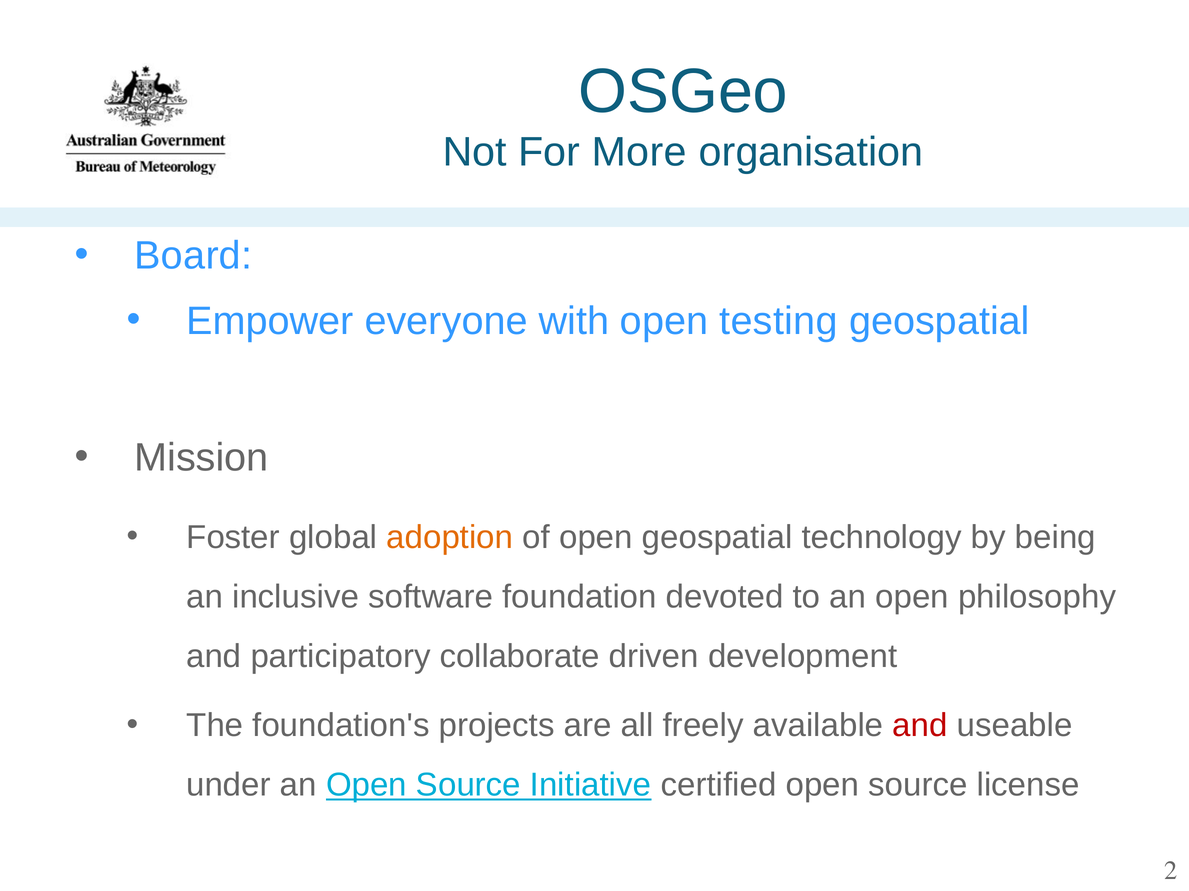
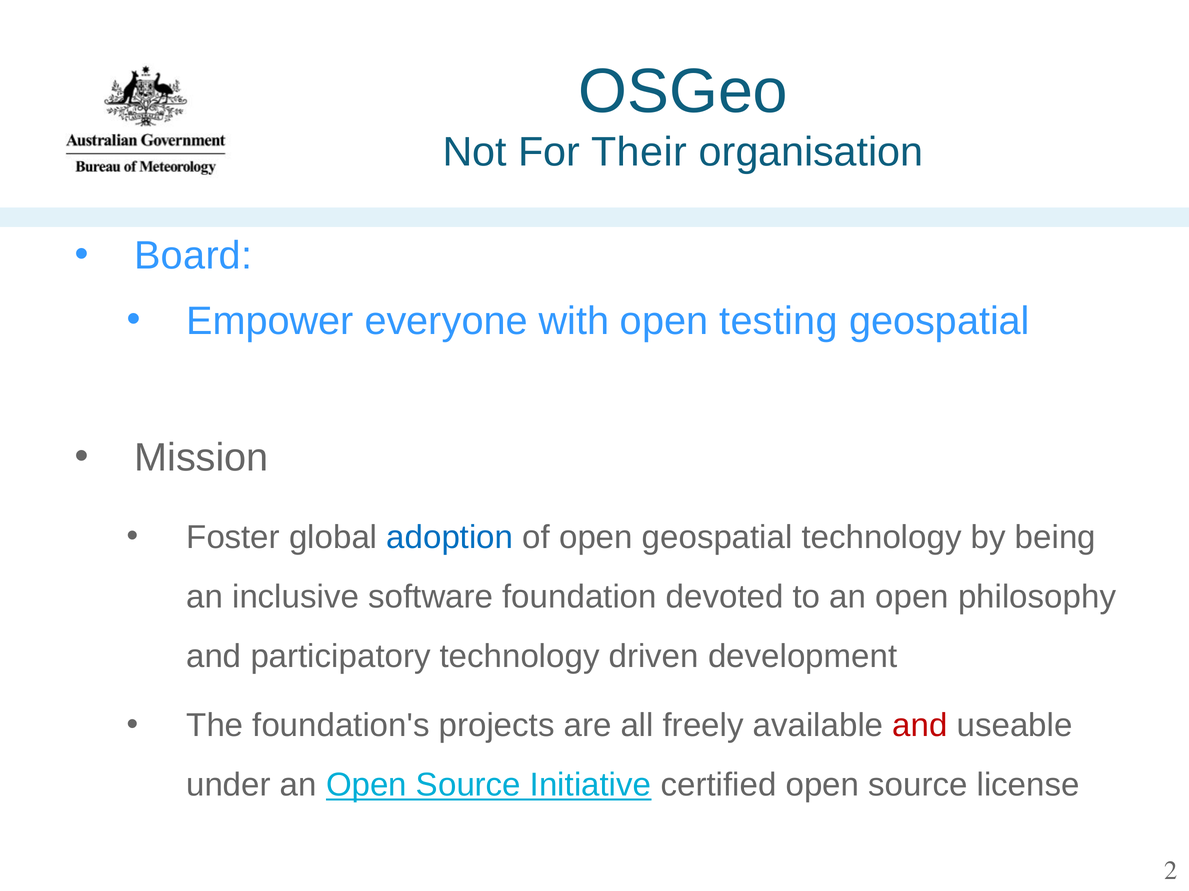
More: More -> Their (639, 152)
adoption colour: orange -> blue (450, 538)
participatory collaborate: collaborate -> technology (520, 657)
